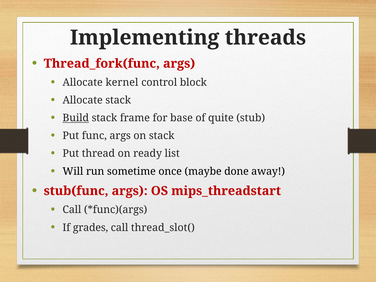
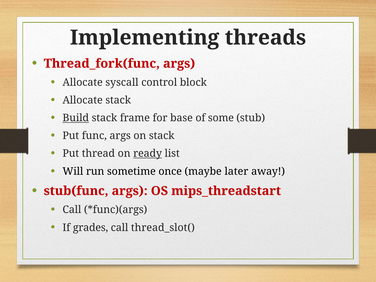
kernel: kernel -> syscall (122, 82)
quite: quite -> some (221, 118)
ready underline: none -> present (148, 154)
done: done -> later (236, 171)
